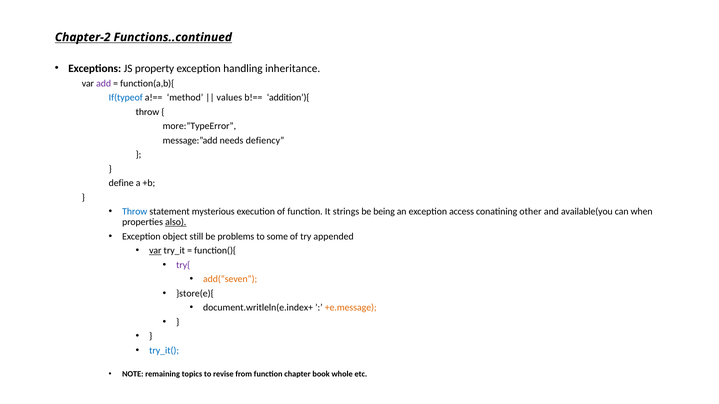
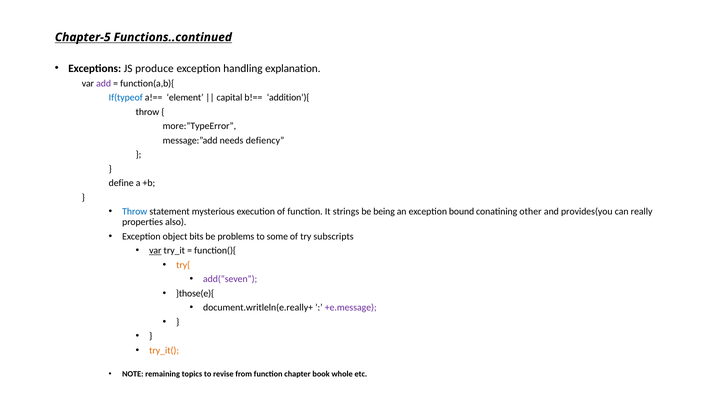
Chapter-2: Chapter-2 -> Chapter-5 (83, 37)
property: property -> produce (154, 68)
inheritance: inheritance -> explanation (293, 68)
method: method -> element (185, 98)
values: values -> capital (229, 98)
access: access -> bound (462, 212)
available(you: available(you -> provides(you (587, 212)
when: when -> really (642, 212)
also underline: present -> none (176, 222)
still: still -> bits (196, 237)
appended: appended -> subscripts (334, 237)
try{ colour: purple -> orange (183, 265)
add(“seven colour: orange -> purple (230, 279)
}store(e){: }store(e){ -> }those(e){ (195, 294)
document.writleln(e.index+: document.writleln(e.index+ -> document.writleln(e.really+ (258, 308)
+e.message colour: orange -> purple (351, 308)
try_it( colour: blue -> orange (164, 351)
